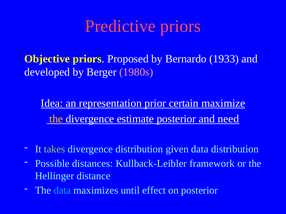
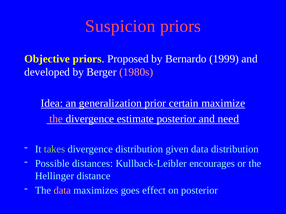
Predictive: Predictive -> Suspicion (120, 26)
1933: 1933 -> 1999 (224, 59)
representation: representation -> generalization (110, 103)
the colour: yellow -> pink (56, 119)
framework: framework -> encourages (212, 164)
data colour: light blue -> pink (62, 191)
until: until -> goes (130, 191)
